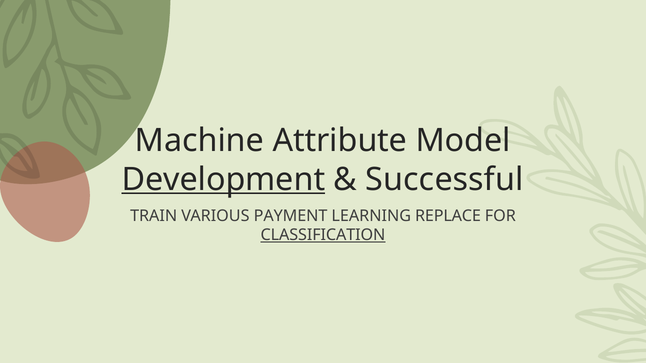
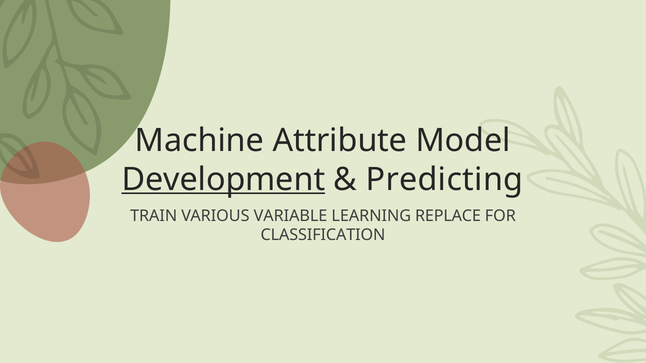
Successful: Successful -> Predicting (444, 180)
PAYMENT: PAYMENT -> VARIABLE (291, 216)
CLASSIFICATION underline: present -> none (323, 235)
